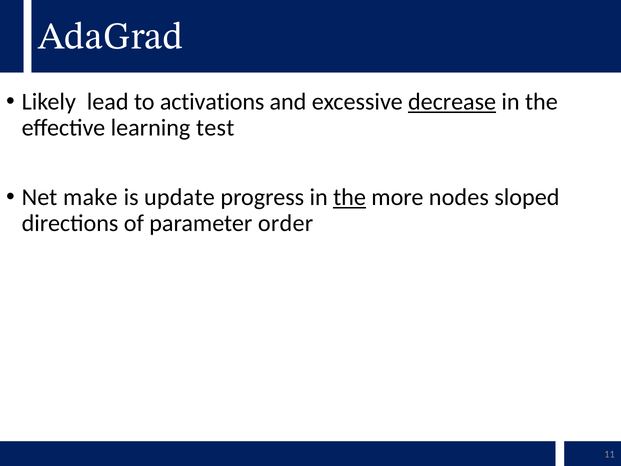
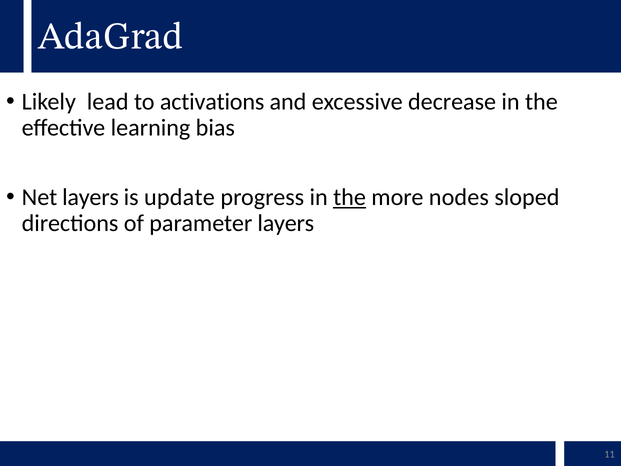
decrease underline: present -> none (452, 102)
test: test -> bias (215, 128)
Net make: make -> layers (91, 197)
parameter order: order -> layers (286, 223)
